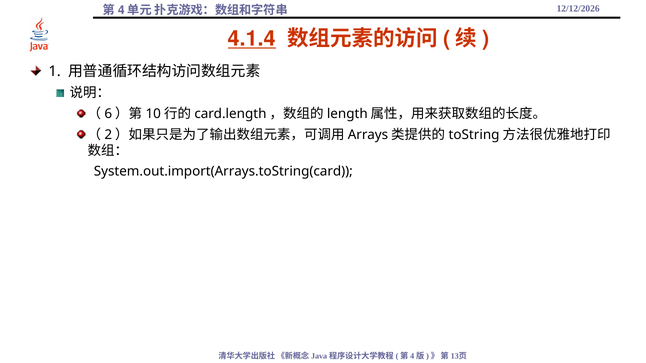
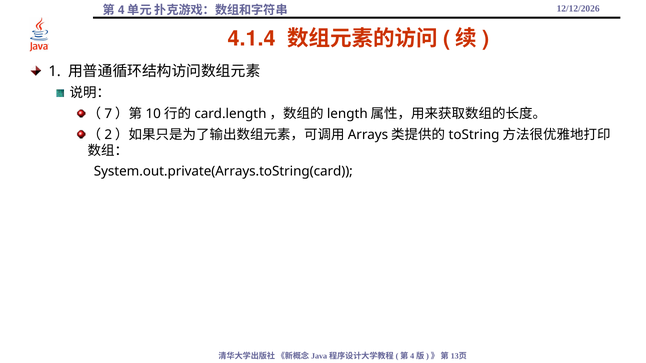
4.1.4 underline: present -> none (252, 39)
6: 6 -> 7 (108, 114)
System.out.import(Arrays.toString(card: System.out.import(Arrays.toString(card -> System.out.private(Arrays.toString(card (223, 172)
